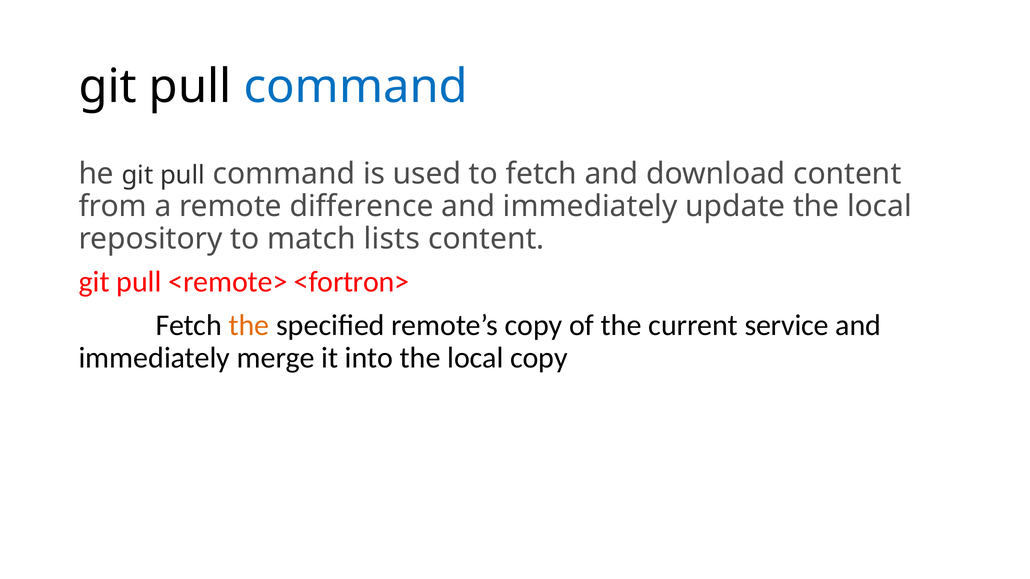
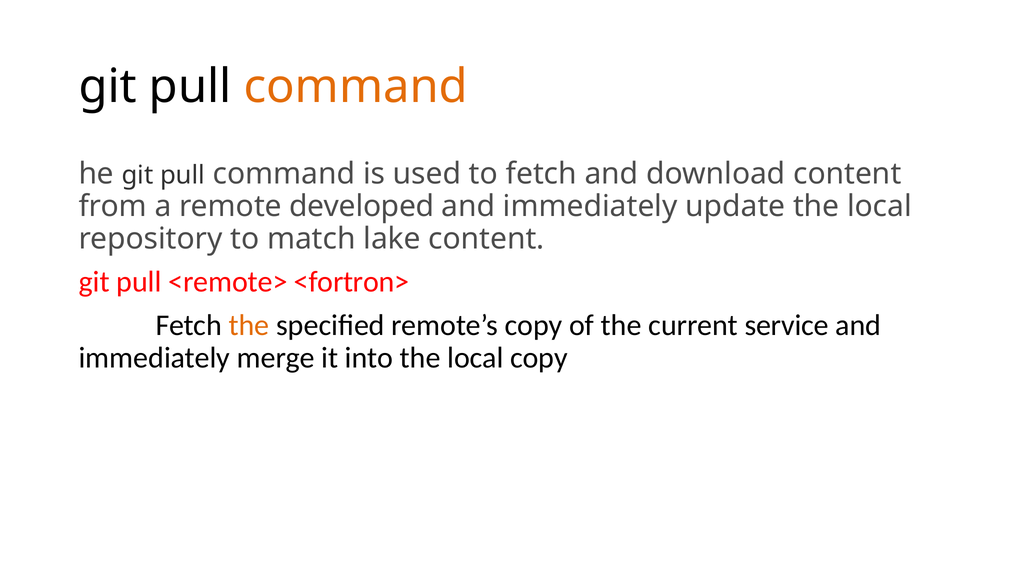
command colour: blue -> orange (356, 87)
difference: difference -> developed (362, 207)
lists: lists -> lake (392, 239)
